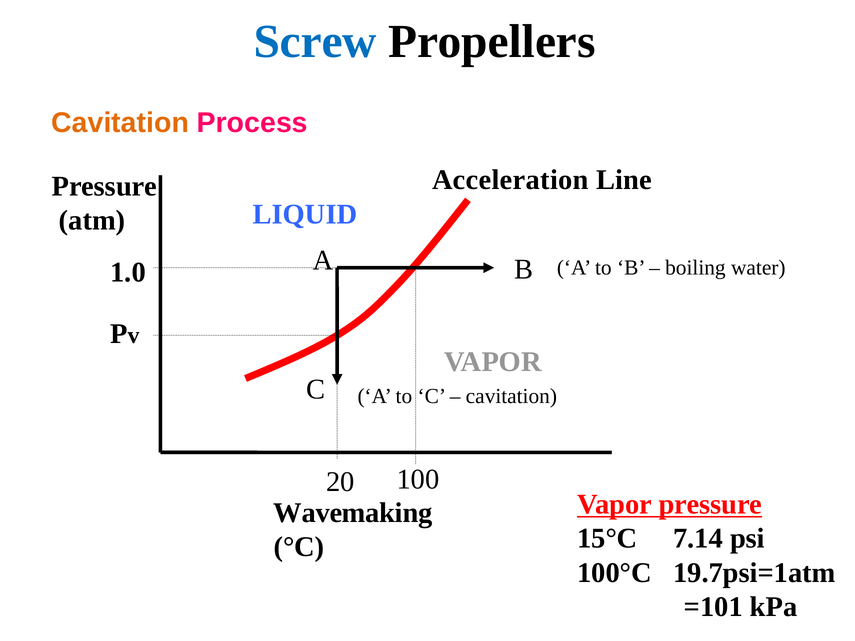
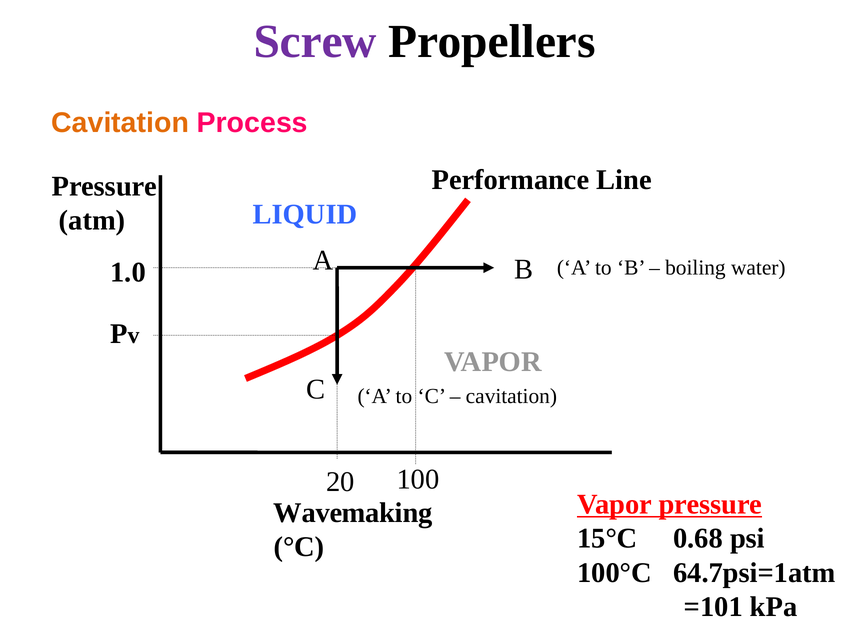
Screw colour: blue -> purple (315, 42)
Acceleration: Acceleration -> Performance (511, 180)
7.14: 7.14 -> 0.68 (698, 539)
19.7psi=1atm: 19.7psi=1atm -> 64.7psi=1atm (754, 573)
